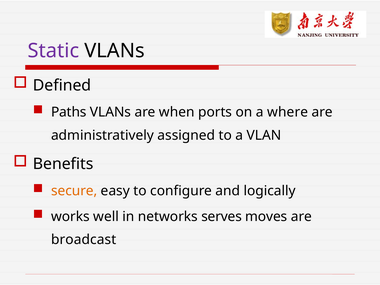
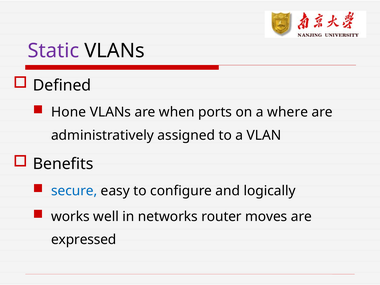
Paths: Paths -> Hone (69, 112)
secure colour: orange -> blue (74, 191)
serves: serves -> router (222, 217)
broadcast: broadcast -> expressed (84, 240)
